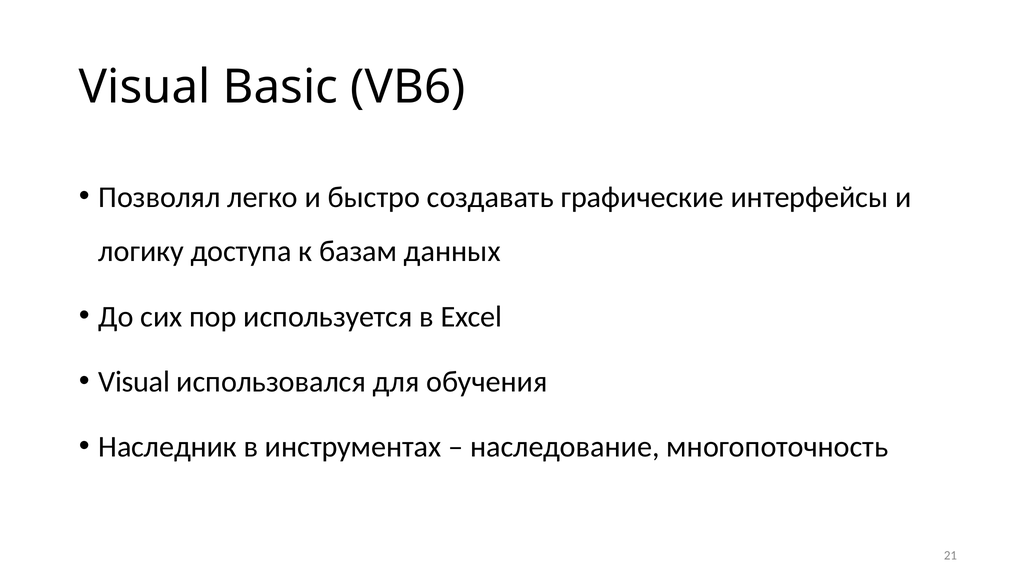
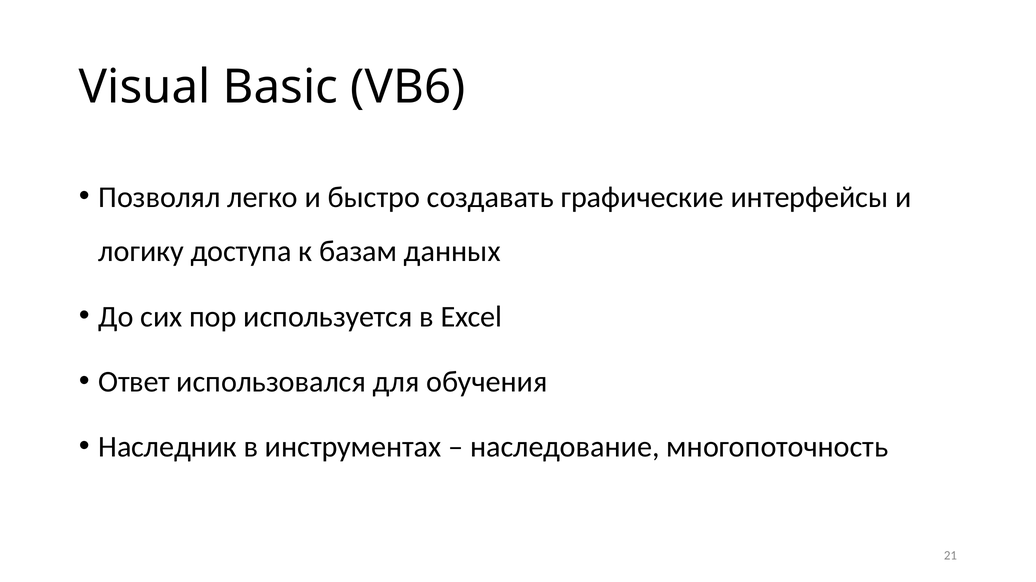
Visual: Visual -> Ответ (134, 382)
